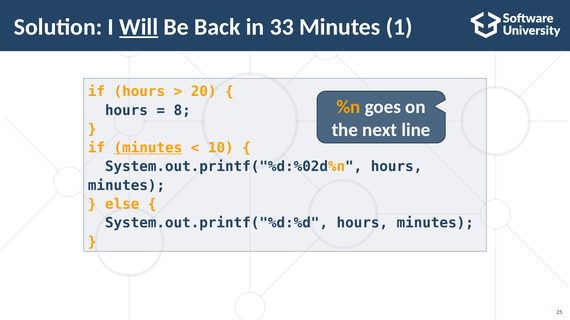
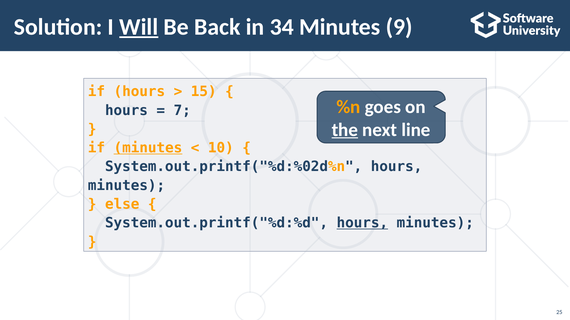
33: 33 -> 34 (282, 27)
1: 1 -> 9 (399, 27)
20: 20 -> 15 (204, 92)
8: 8 -> 7 (182, 111)
the underline: none -> present (345, 130)
hours underline: none -> present (362, 223)
